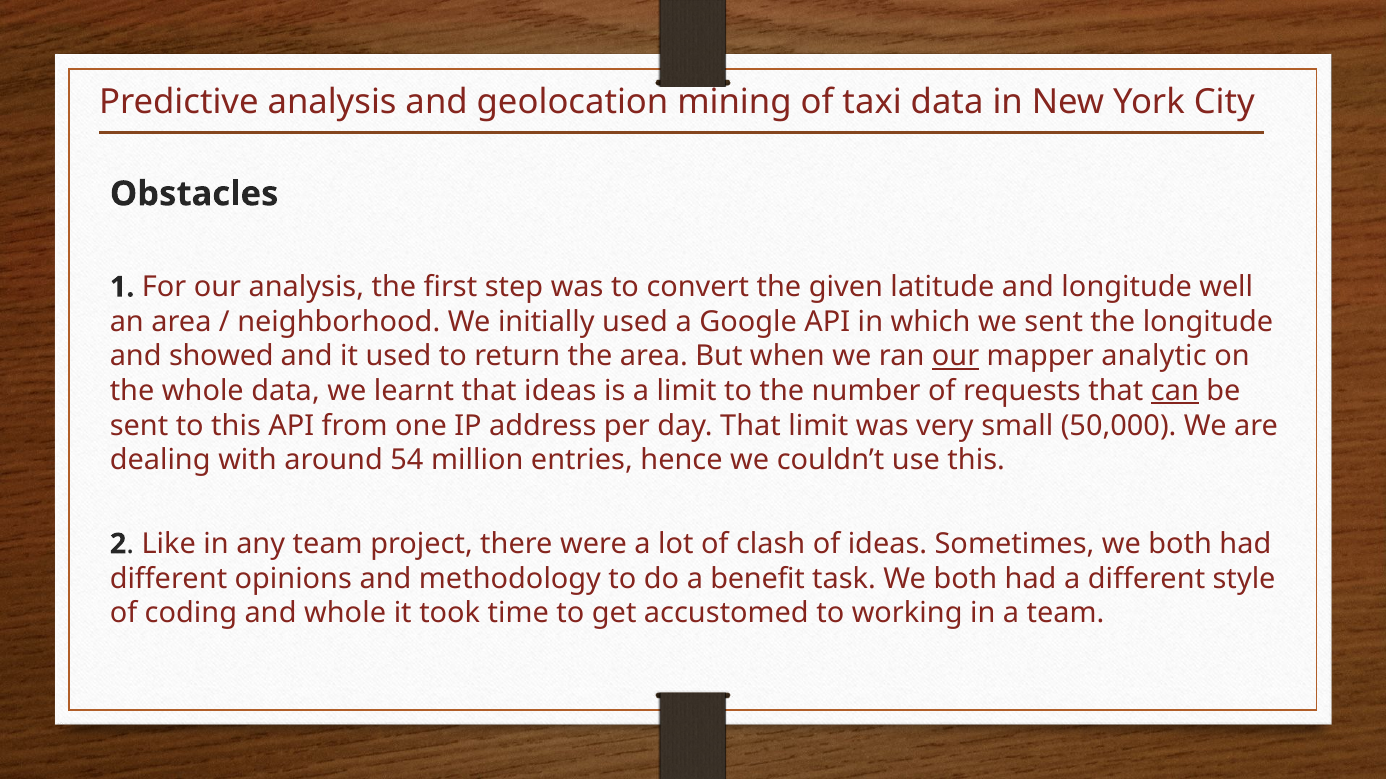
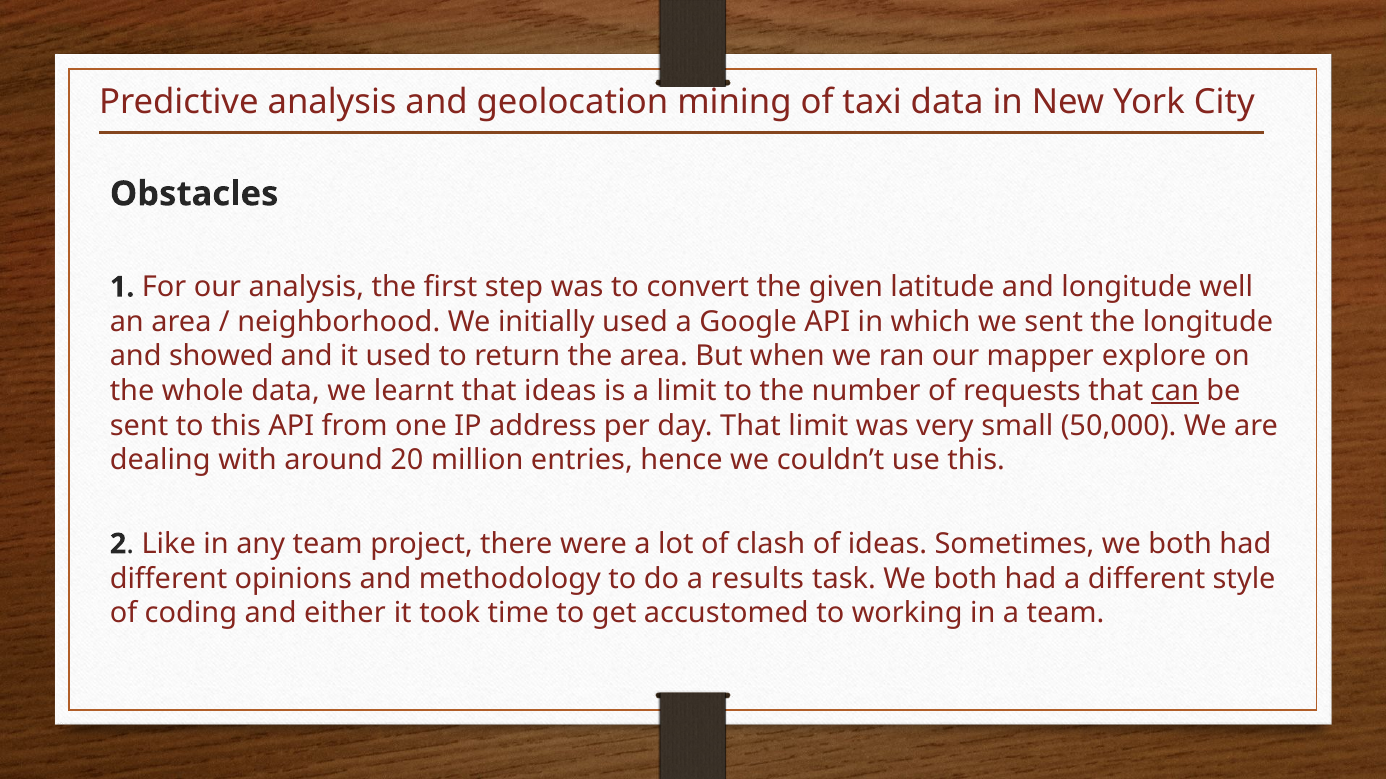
our underline: present -> none (956, 357)
analytic: analytic -> explore (1154, 357)
54: 54 -> 20 (407, 461)
benefit: benefit -> results (757, 579)
and whole: whole -> either (345, 614)
